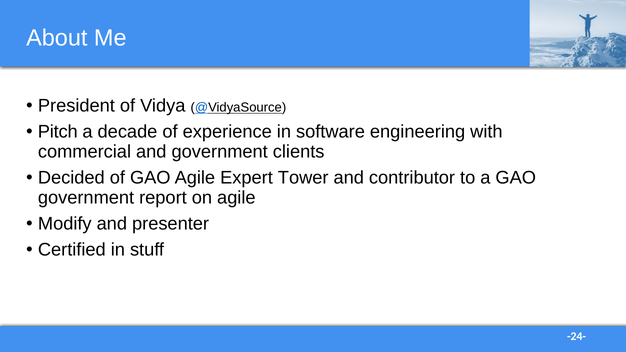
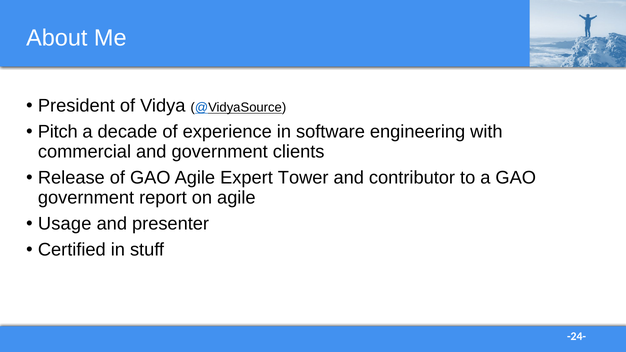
Decided: Decided -> Release (71, 178)
Modify: Modify -> Usage (65, 224)
